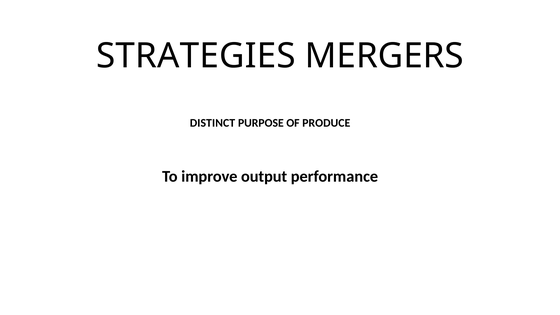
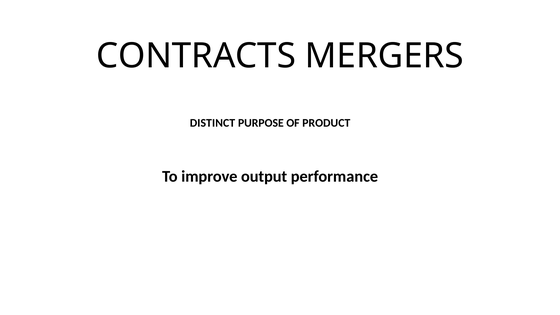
STRATEGIES: STRATEGIES -> CONTRACTS (196, 56)
PRODUCE: PRODUCE -> PRODUCT (326, 123)
